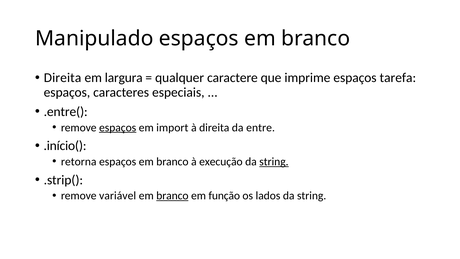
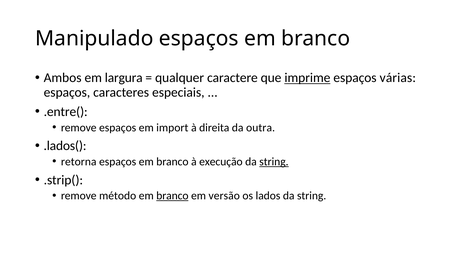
Direita: Direita -> Ambos (63, 78)
imprime underline: none -> present (307, 78)
tarefa: tarefa -> várias (398, 78)
espaços underline: present -> none (118, 127)
entre: entre -> outra (261, 127)
.início(: .início( -> .lados( (65, 146)
variável: variável -> método (118, 196)
função: função -> versão (224, 196)
